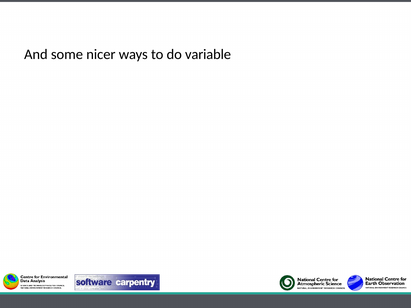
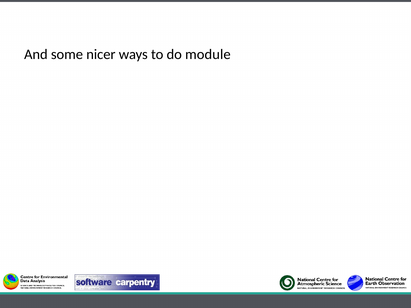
variable: variable -> module (208, 55)
